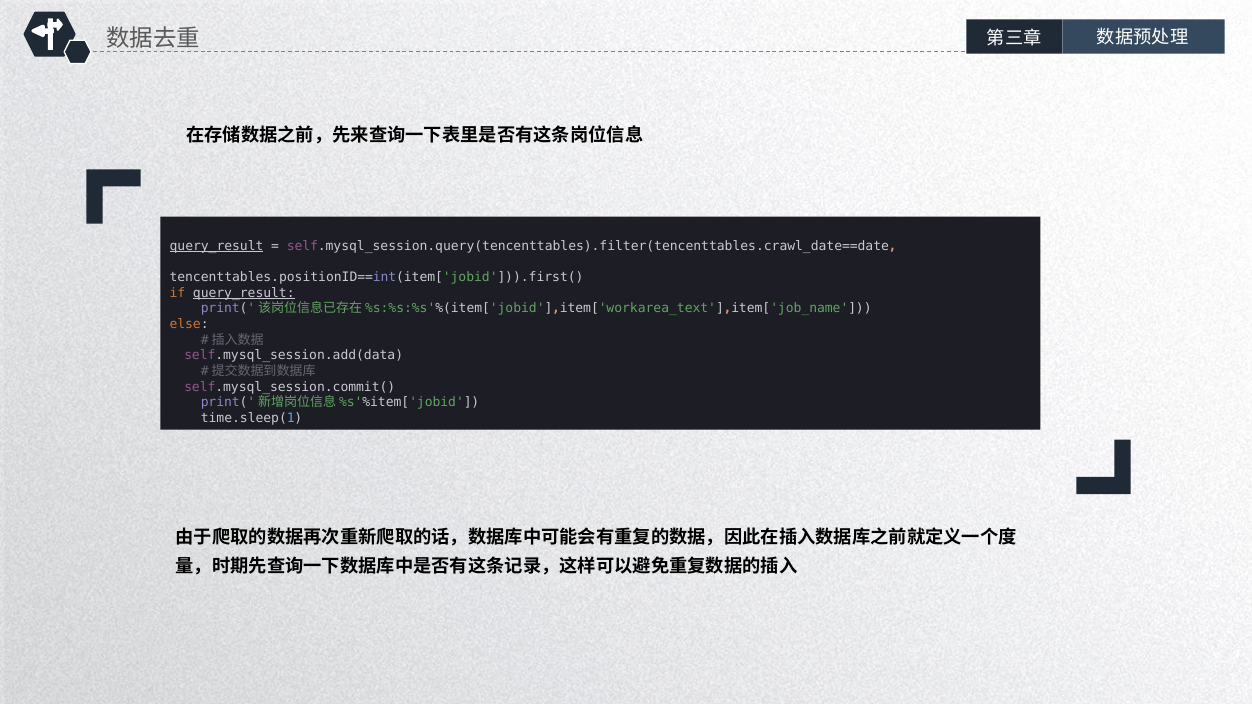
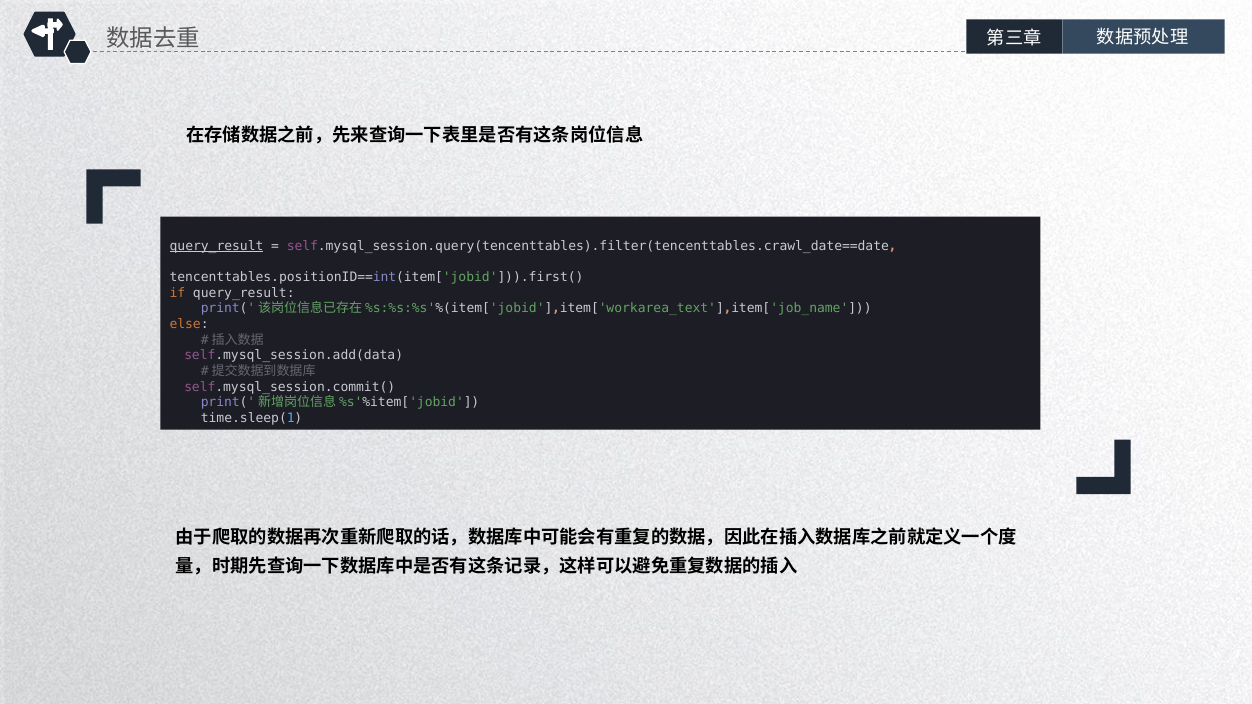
query_result underline: present -> none (244, 293)
